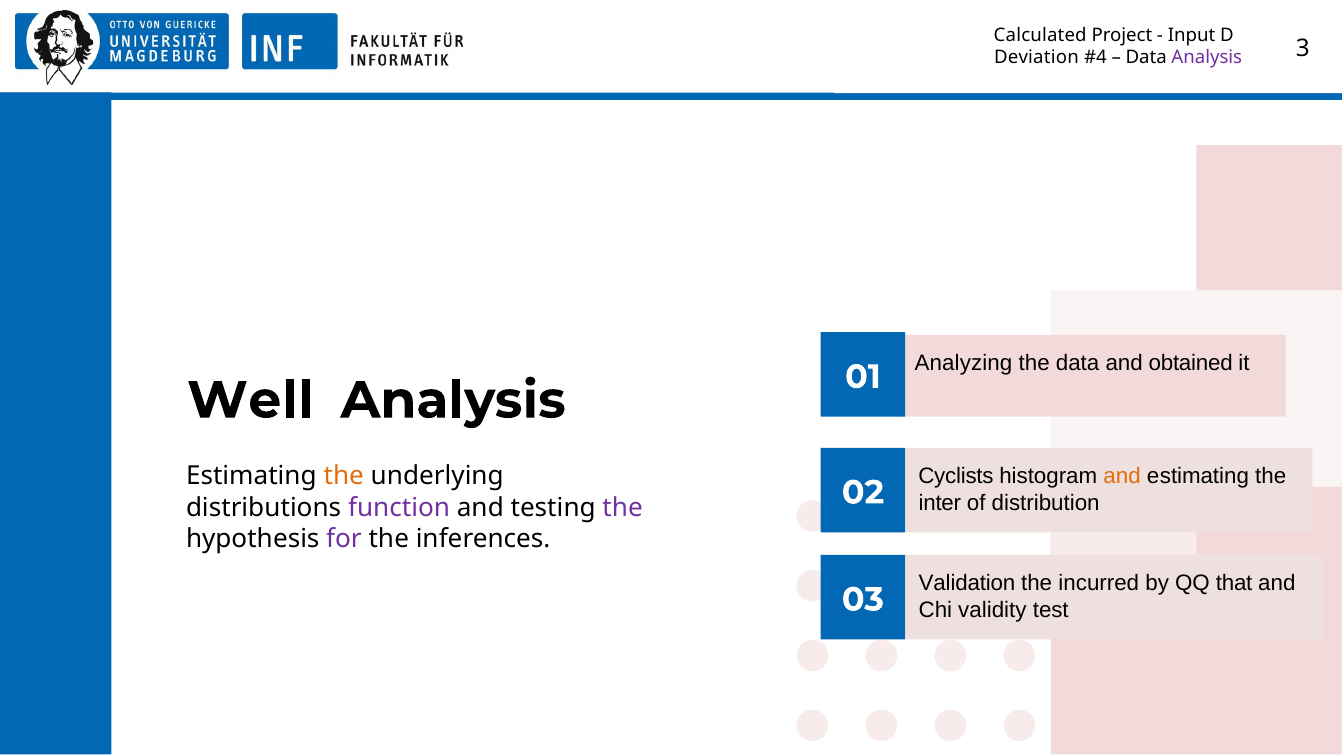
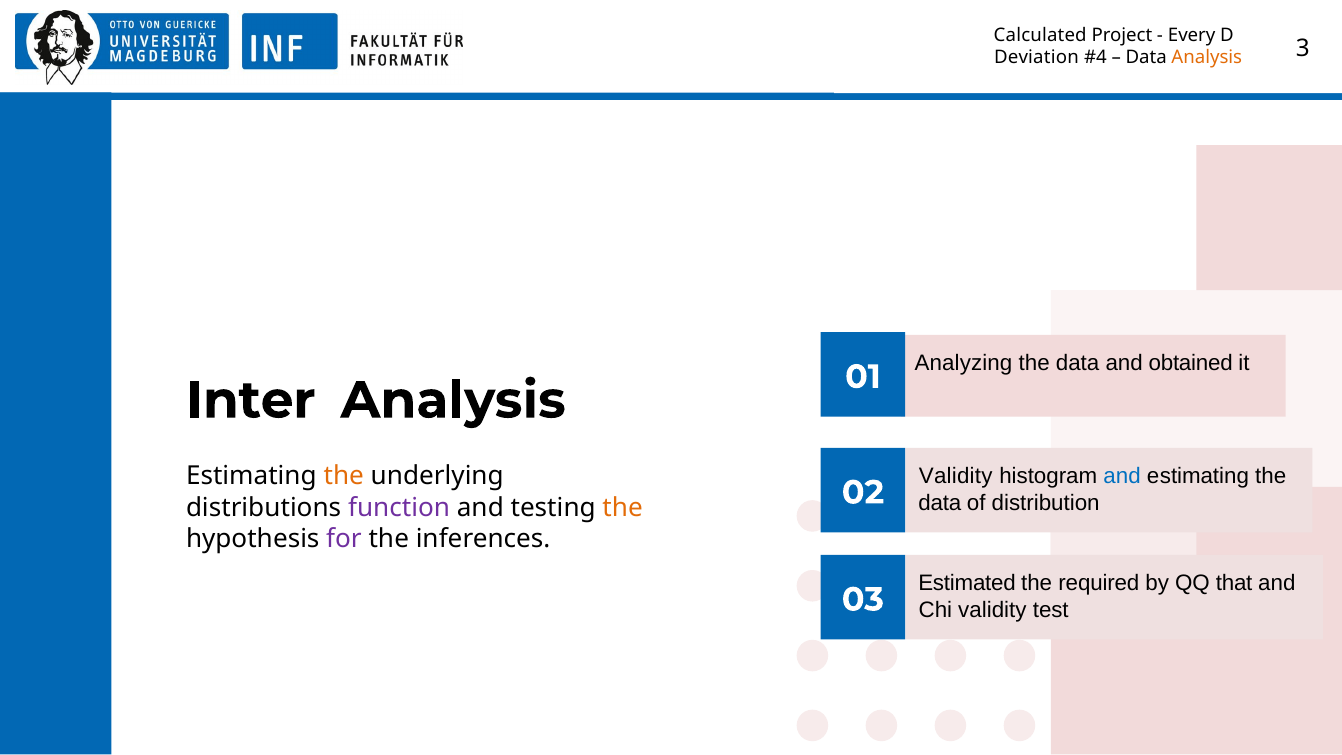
Input: Input -> Every (1192, 35)
Analysis colour: purple -> orange (1207, 58)
Well: Well -> Inter (251, 400)
Cyclists: Cyclists -> Validity (956, 476)
and colour: orange -> blue (1122, 476)
inter: inter -> data (940, 503)
the colour: purple -> orange (623, 508)
Validation: Validation -> Estimated (967, 583)
incurred: incurred -> required (1099, 583)
